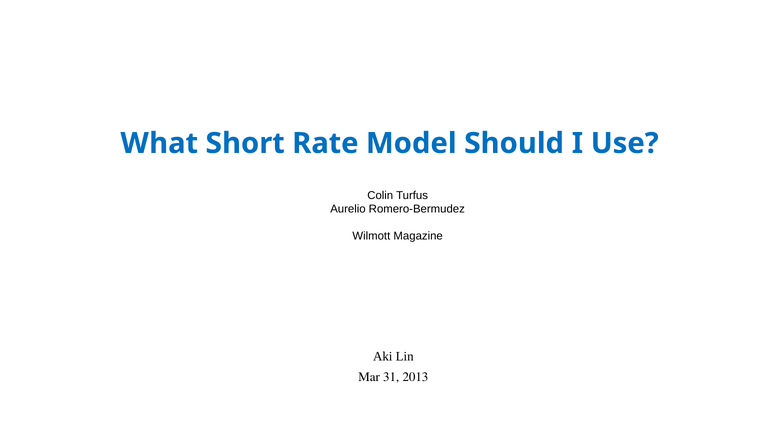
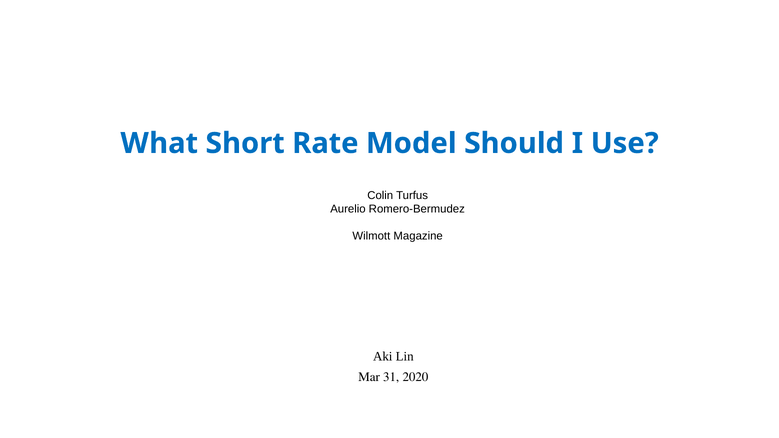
2013: 2013 -> 2020 (415, 377)
